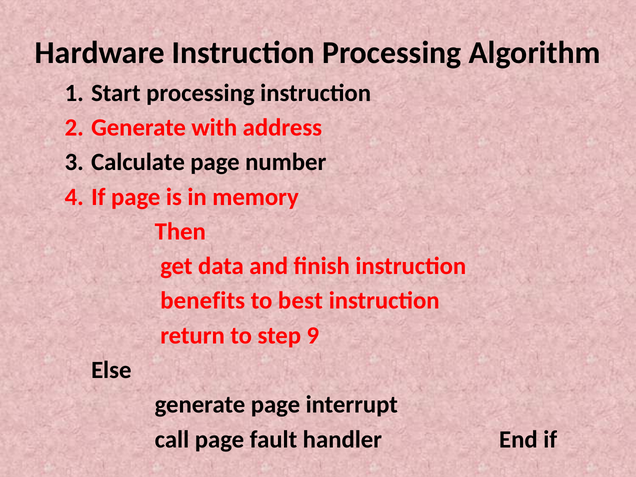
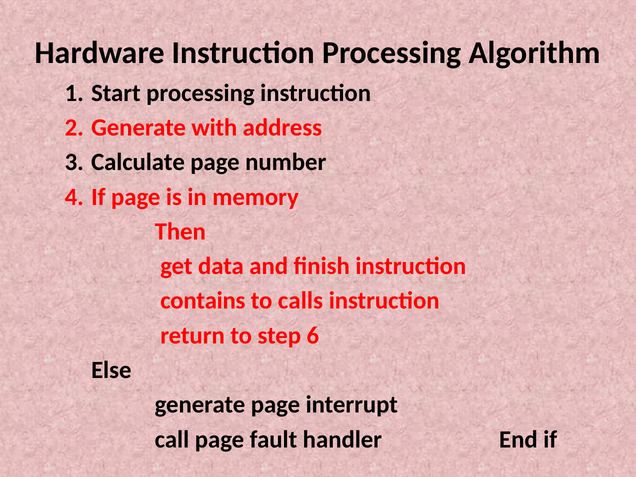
benefits: benefits -> contains (203, 301)
best: best -> calls (300, 301)
9: 9 -> 6 (313, 335)
